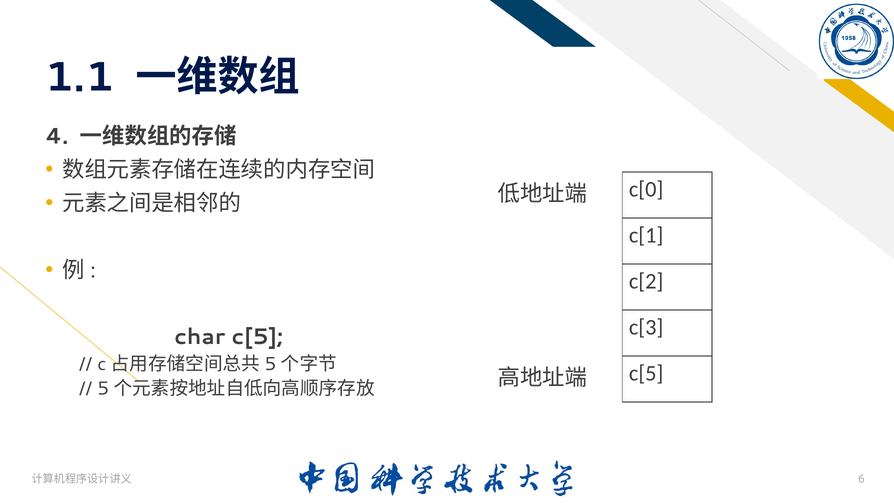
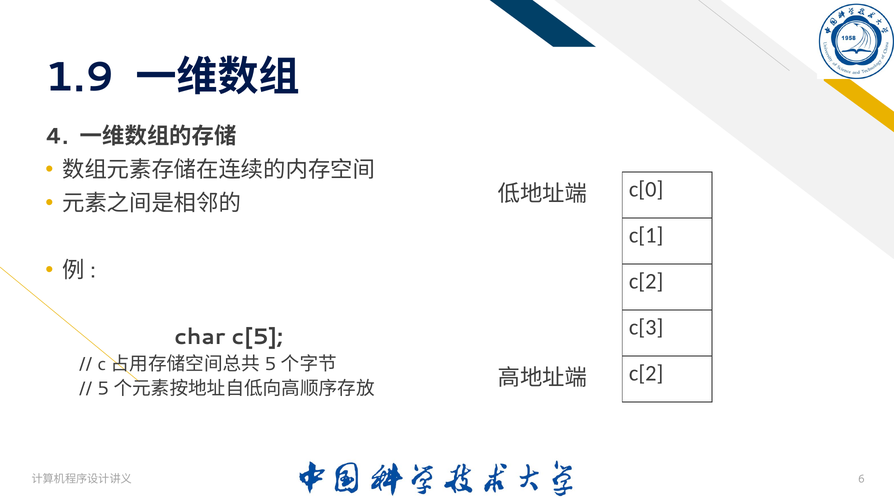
1.1: 1.1 -> 1.9 (80, 77)
c[5: c[5 -> c[2 (646, 373)
